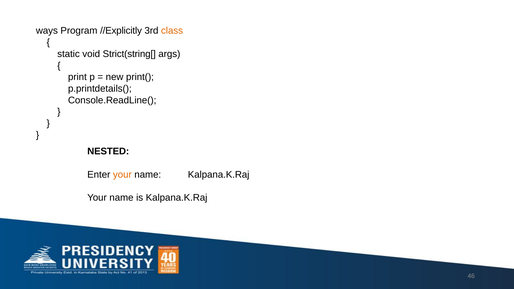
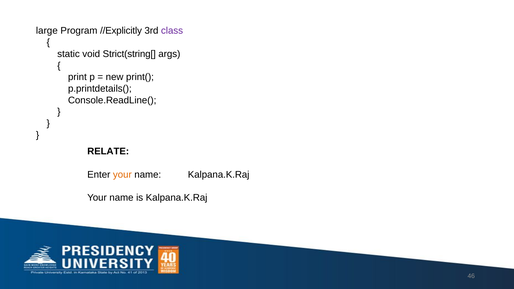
ways: ways -> large (47, 31)
class colour: orange -> purple (172, 31)
NESTED: NESTED -> RELATE (108, 152)
